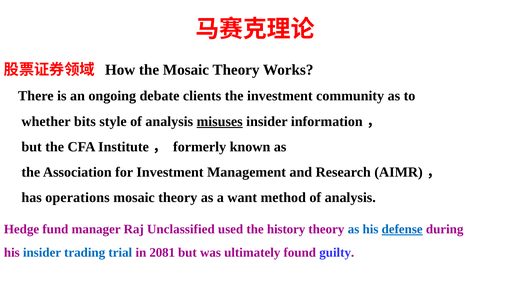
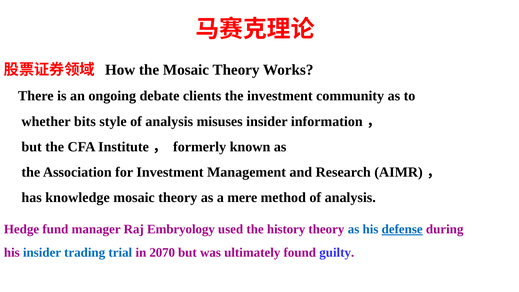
misuses underline: present -> none (220, 121)
operations: operations -> knowledge (78, 197)
want: want -> mere (242, 197)
Unclassified: Unclassified -> Embryology (181, 229)
2081: 2081 -> 2070 (162, 253)
